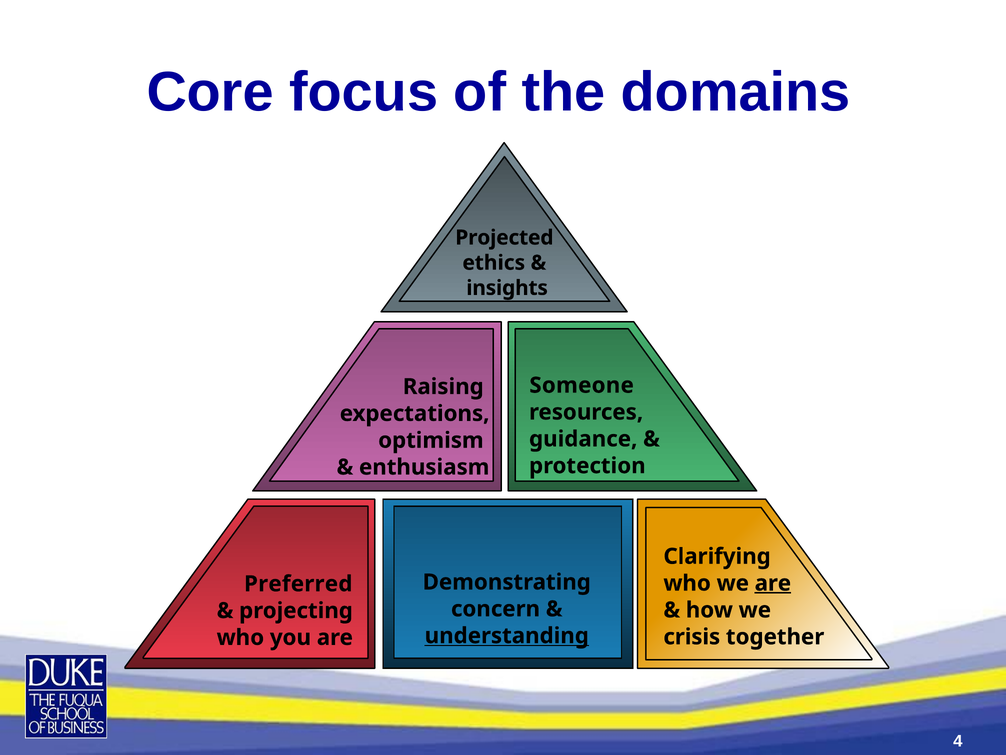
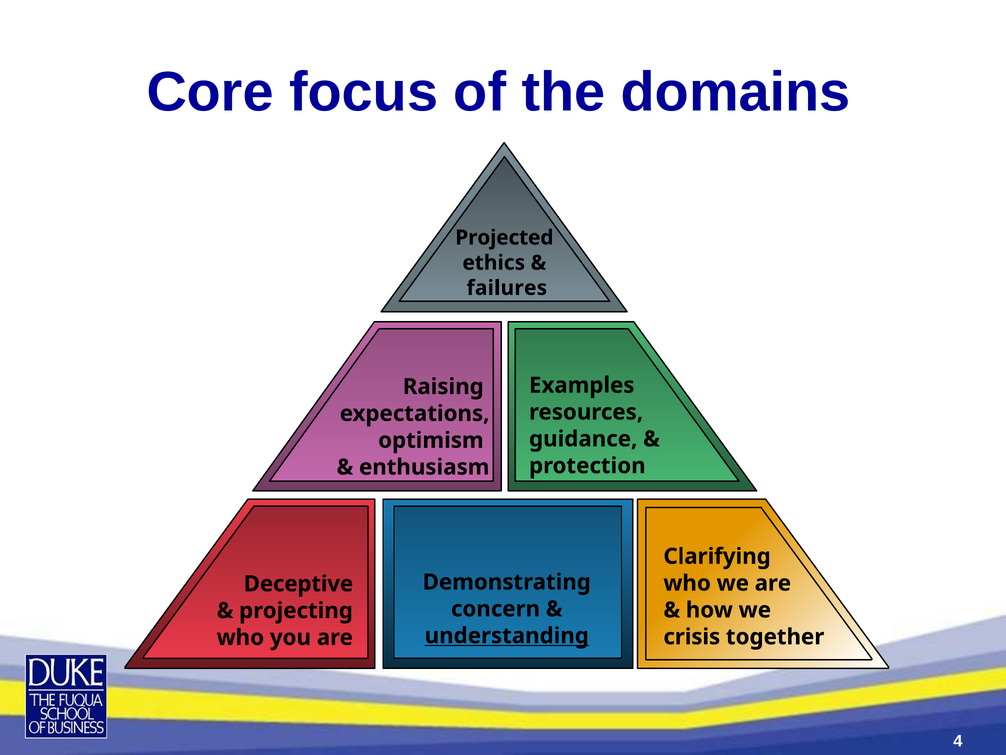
insights: insights -> failures (507, 288)
Someone: Someone -> Examples (582, 385)
are underline: present -> none (773, 583)
Preferred: Preferred -> Deceptive (298, 584)
